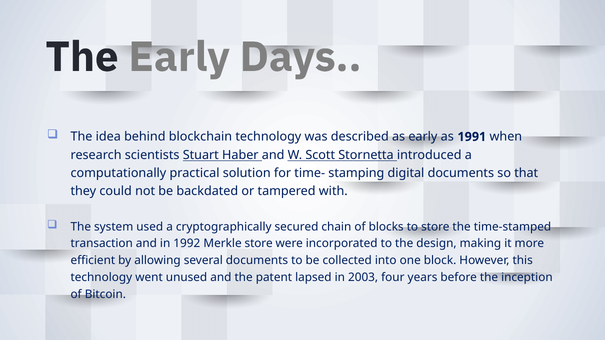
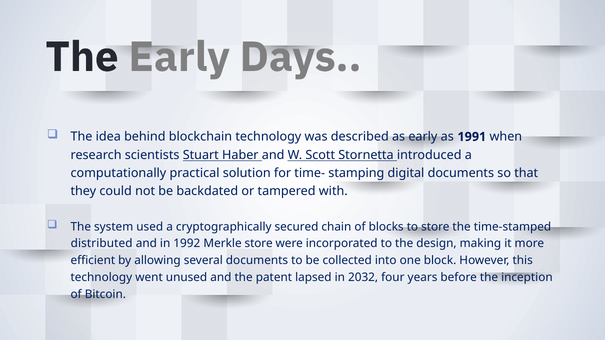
transaction: transaction -> distributed (102, 244)
2003: 2003 -> 2032 (363, 278)
